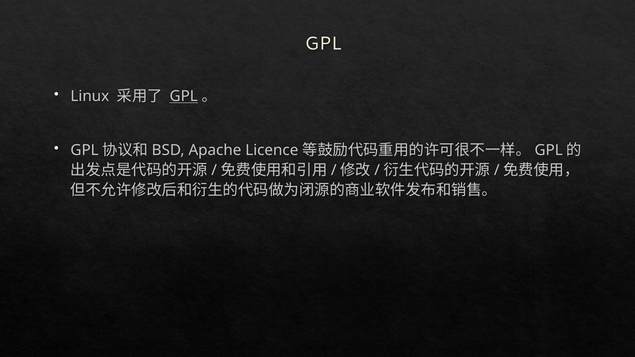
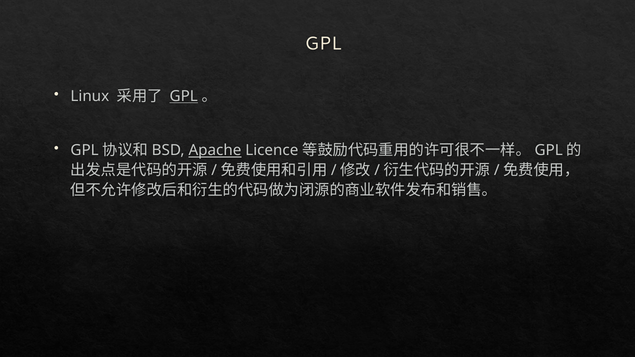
Apache underline: none -> present (215, 150)
